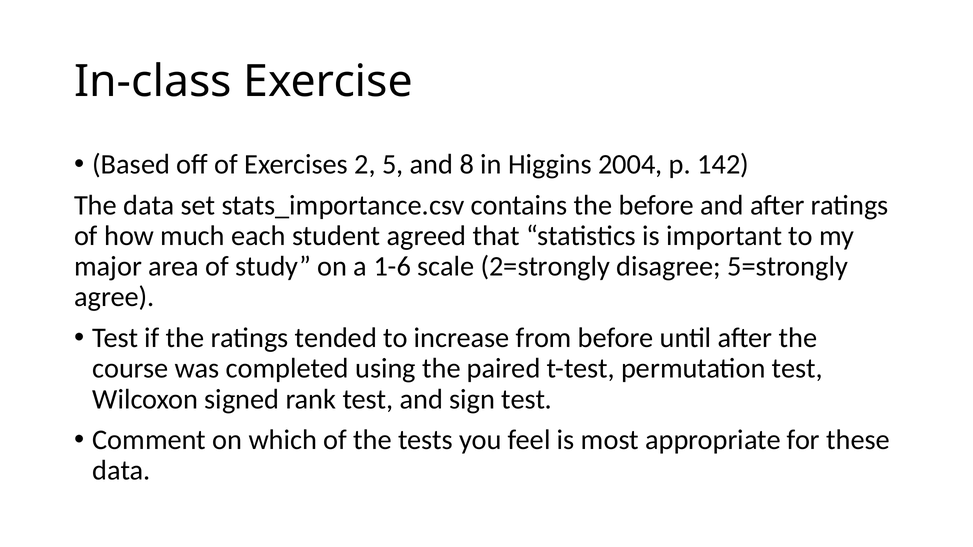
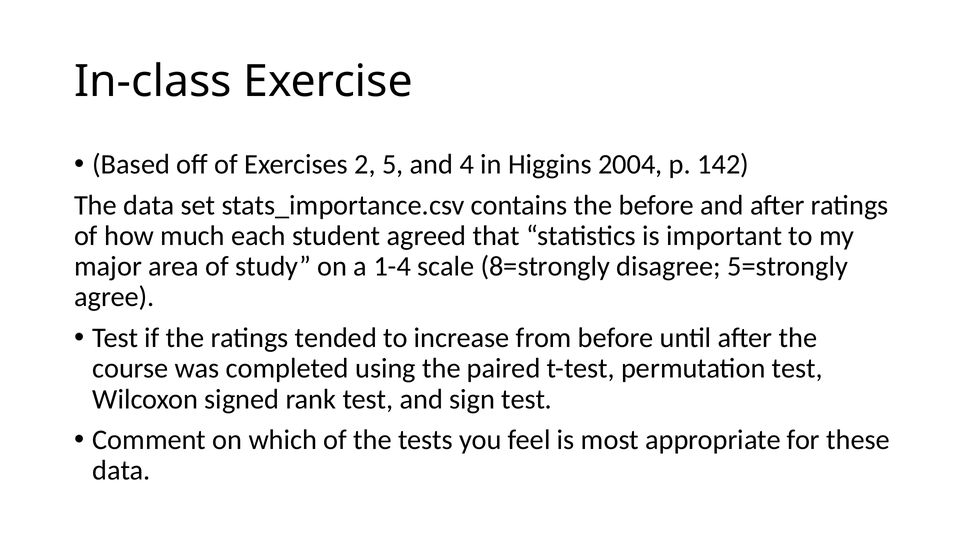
8: 8 -> 4 (467, 165)
1-6: 1-6 -> 1-4 (392, 267)
2=strongly: 2=strongly -> 8=strongly (545, 267)
